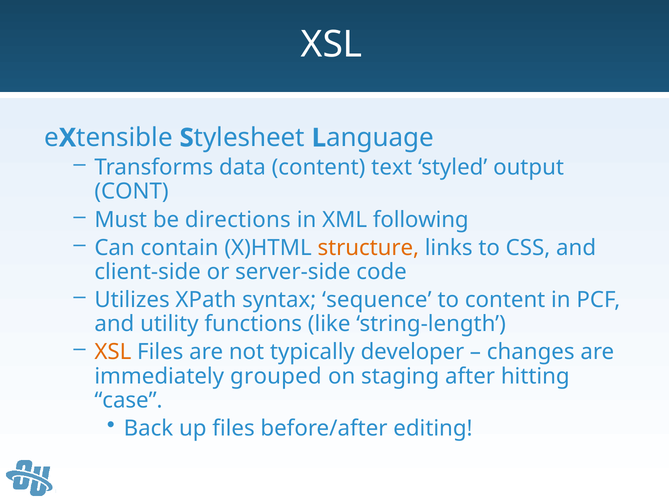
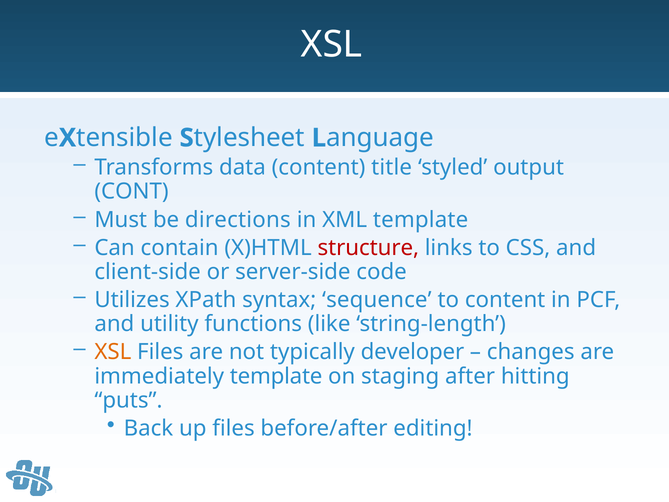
text: text -> title (392, 167)
XML following: following -> template (421, 220)
structure colour: orange -> red (368, 248)
immediately grouped: grouped -> template (276, 376)
case: case -> puts (128, 400)
